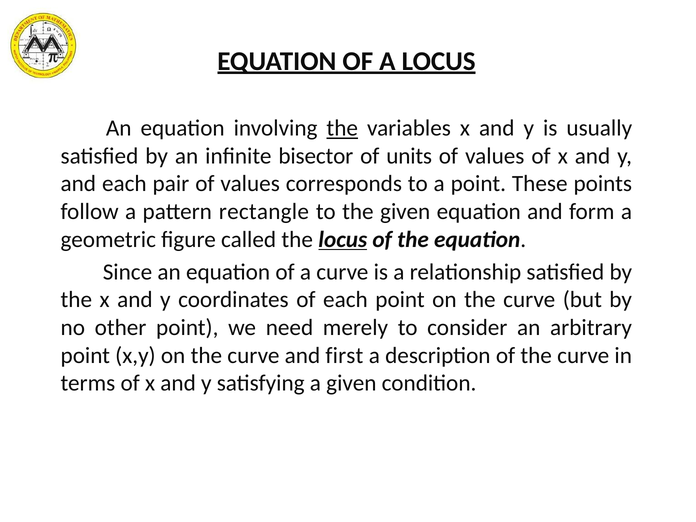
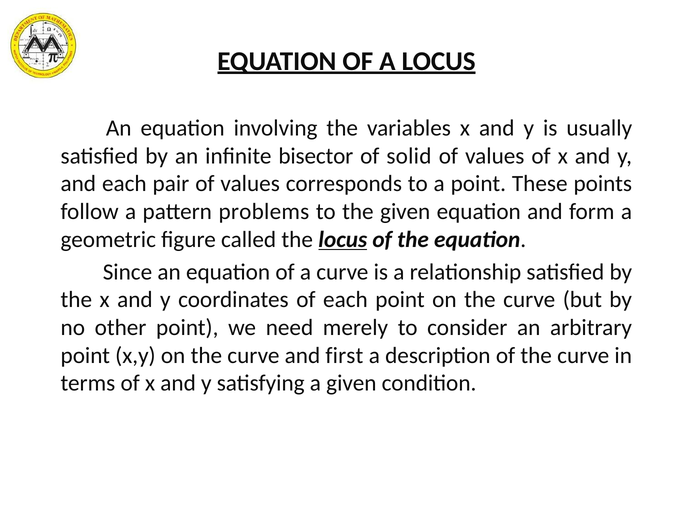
the underline: present -> none (342, 128)
units: units -> solid (409, 156)
rectangle: rectangle -> problems (264, 212)
